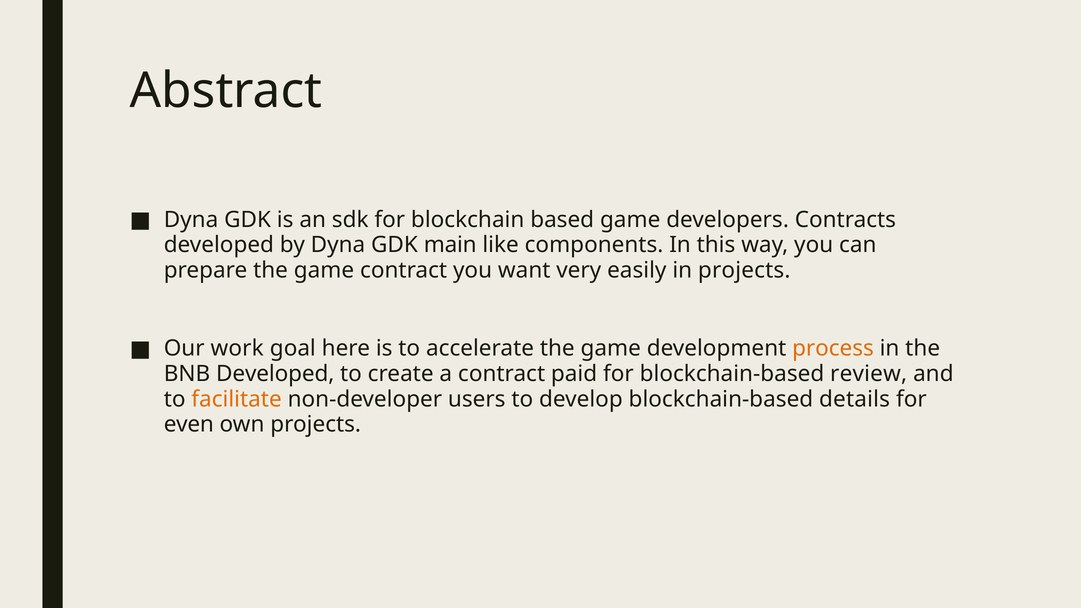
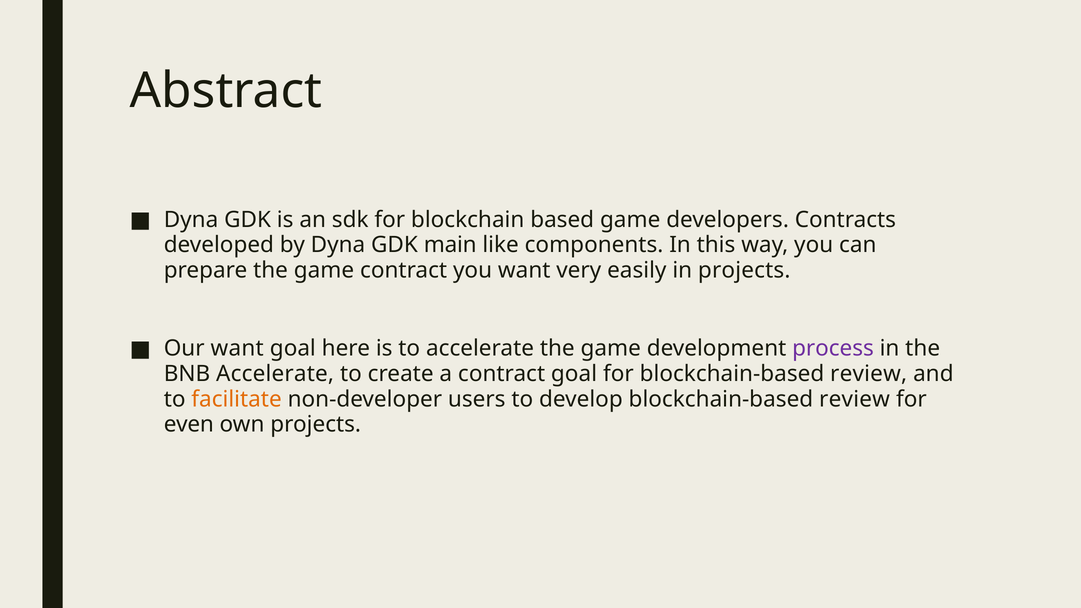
Our work: work -> want (237, 348)
process colour: orange -> purple (833, 348)
BNB Developed: Developed -> Accelerate (275, 374)
contract paid: paid -> goal (574, 374)
develop blockchain-based details: details -> review (855, 399)
